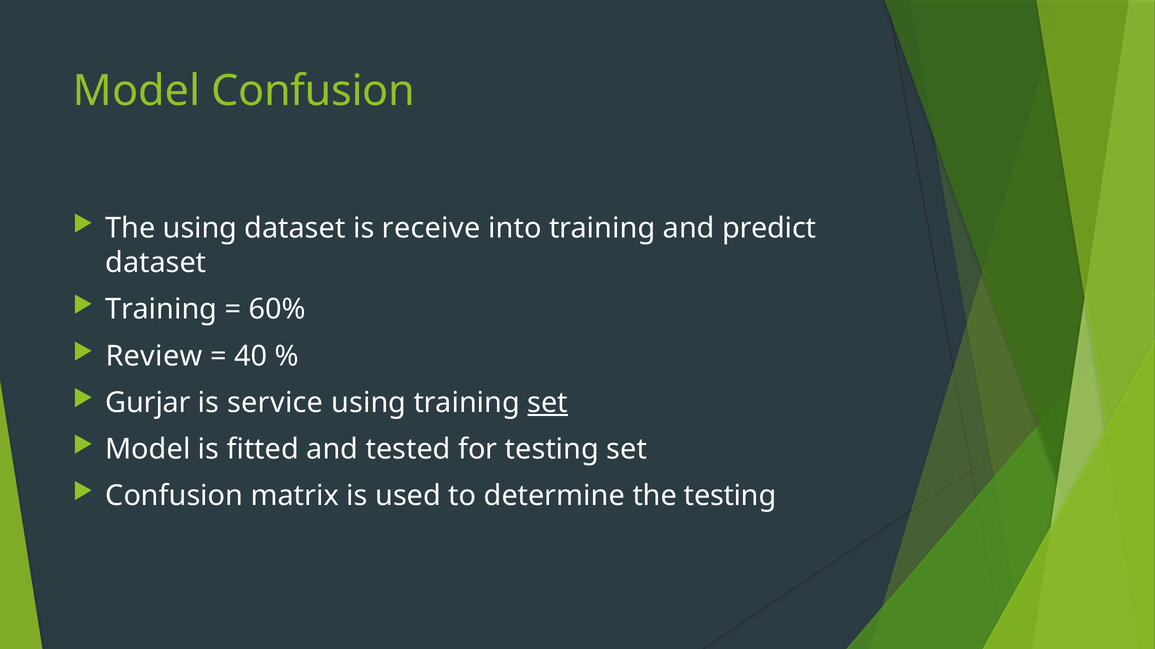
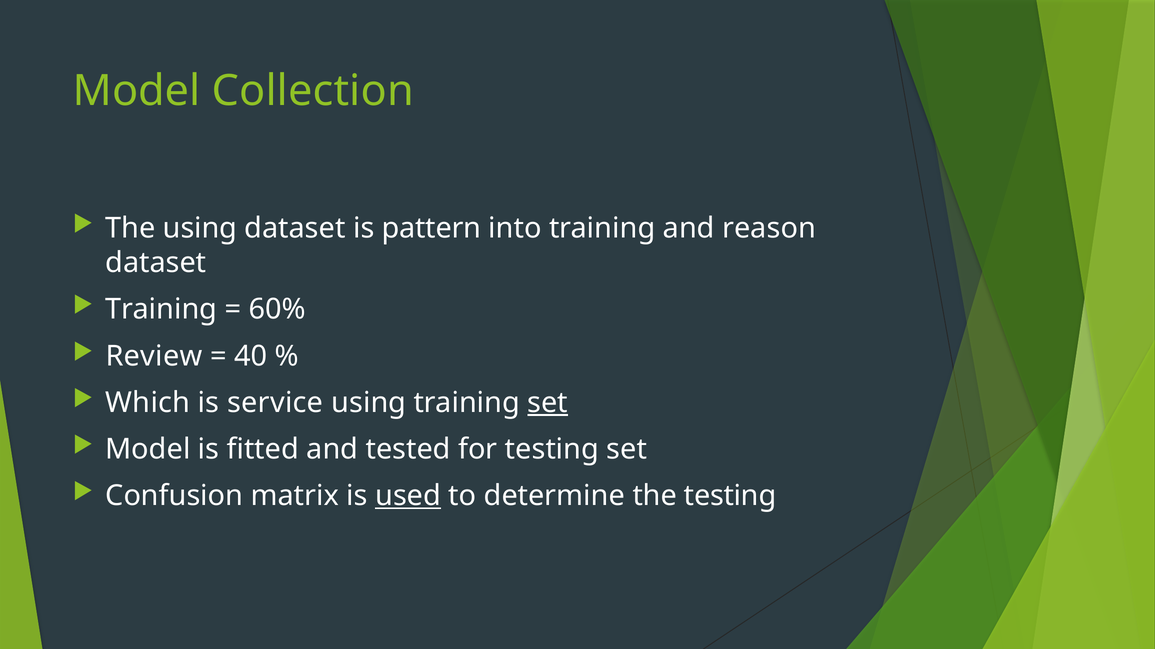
Model Confusion: Confusion -> Collection (313, 91)
receive: receive -> pattern (431, 228)
predict: predict -> reason (769, 228)
Gurjar: Gurjar -> Which (148, 403)
used underline: none -> present (408, 496)
